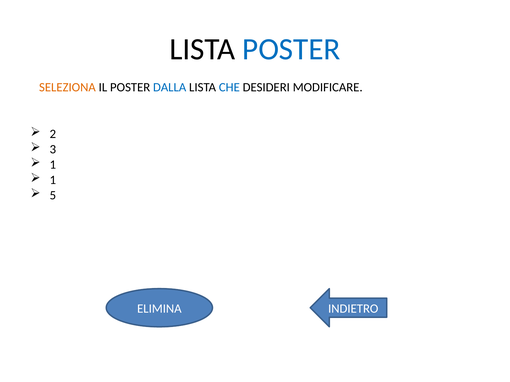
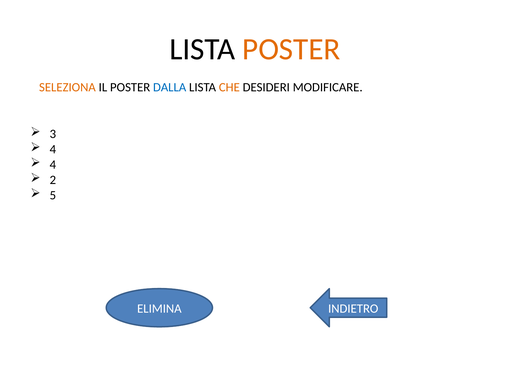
POSTER colour: blue -> orange (291, 49)
CHE colour: blue -> orange (229, 88)
2: 2 -> 3 (53, 134)
3: 3 -> 4 (53, 150)
1: 1 -> 4 (53, 165)
1: 1 -> 2 (53, 180)
